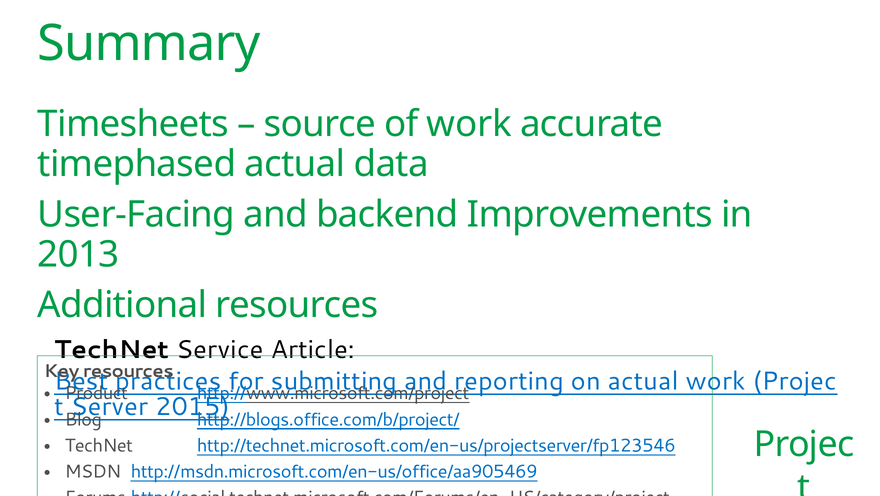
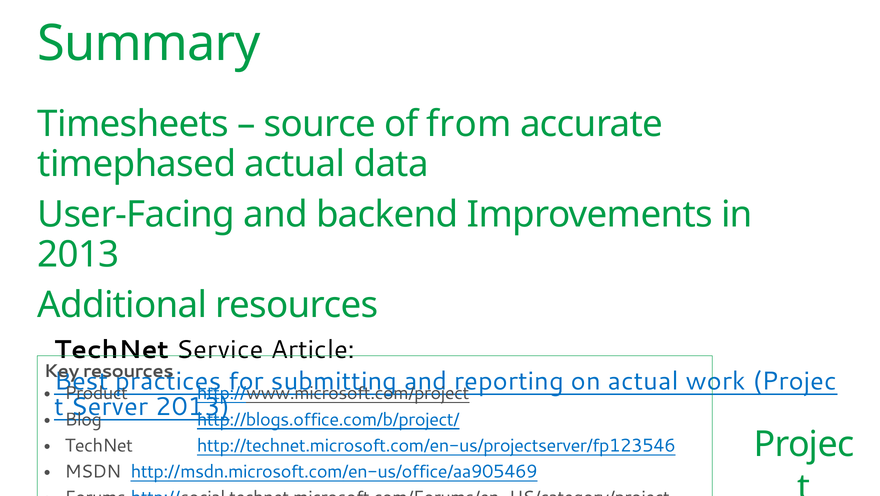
of work: work -> from (469, 124)
2015: 2015 -> 2013 (193, 407)
